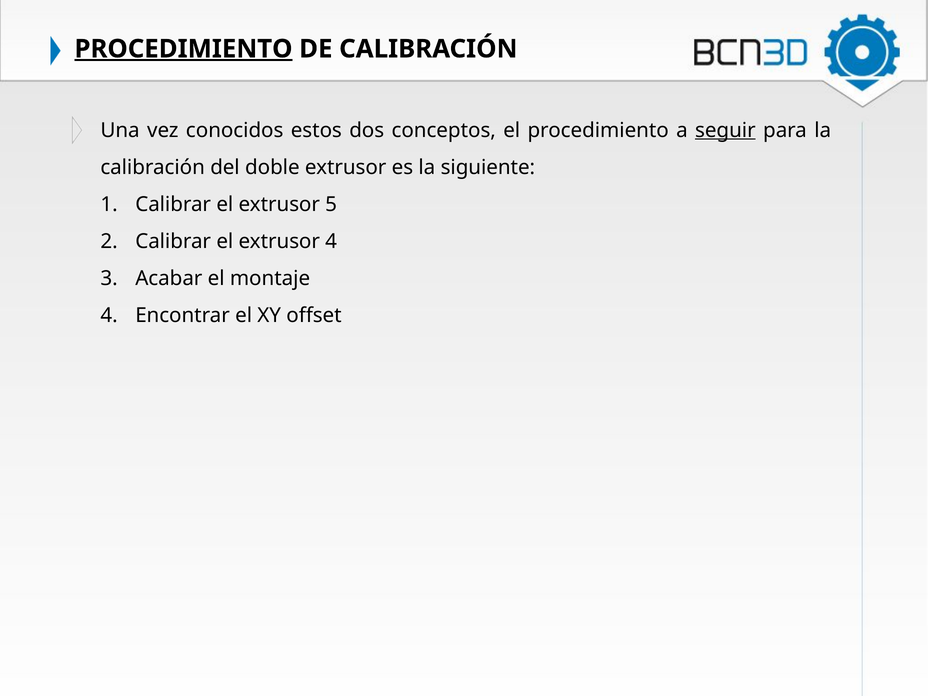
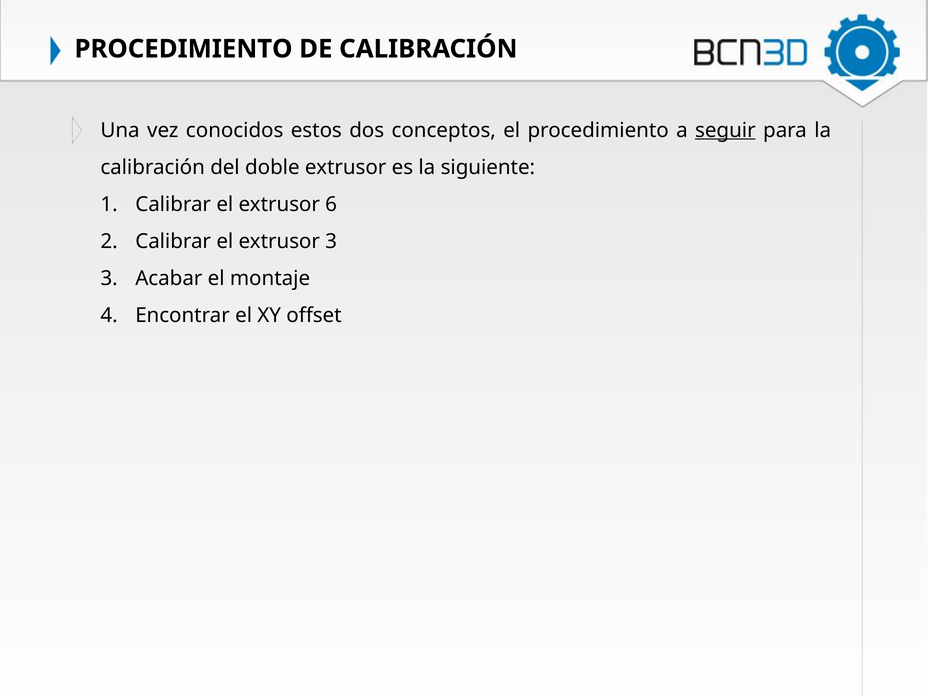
PROCEDIMIENTO underline: present -> none (184, 49)
5: 5 -> 6 (331, 204)
extrusor 4: 4 -> 3 (331, 241)
